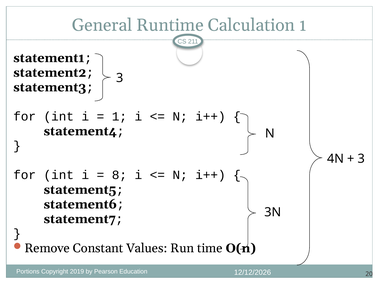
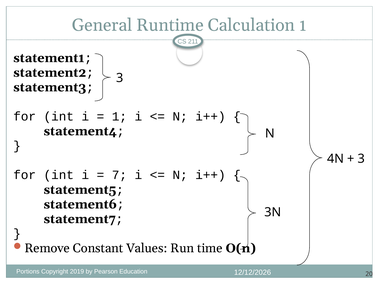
8: 8 -> 7 (119, 175)
